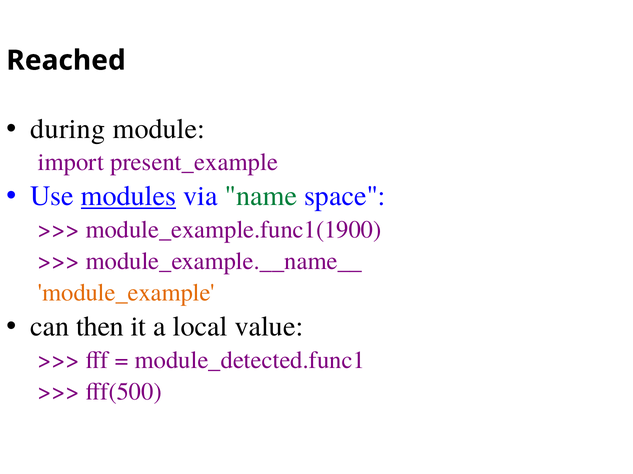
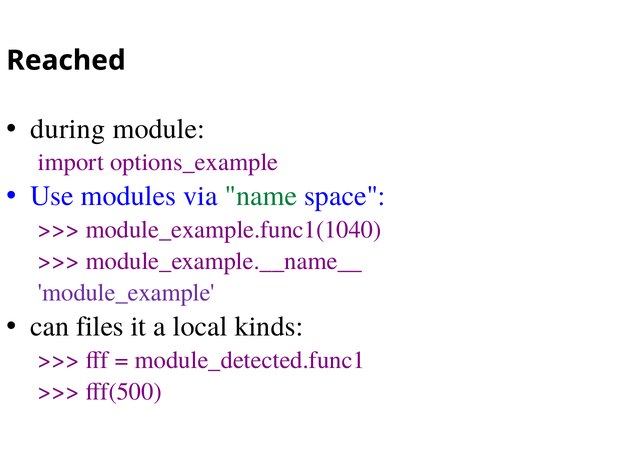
present_example: present_example -> options_example (194, 162)
modules underline: present -> none (128, 197)
module_example.func1(1900: module_example.func1(1900 -> module_example.func1(1040 (234, 230)
module_example colour: orange -> purple (126, 293)
then: then -> files (100, 327)
value: value -> kinds (269, 327)
